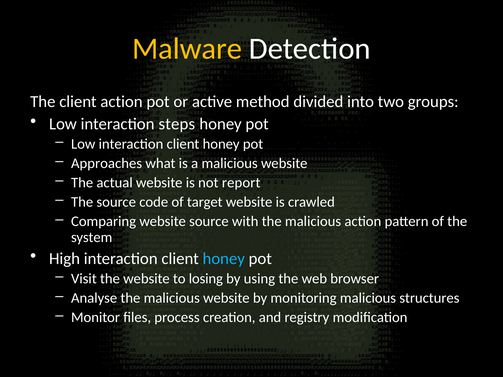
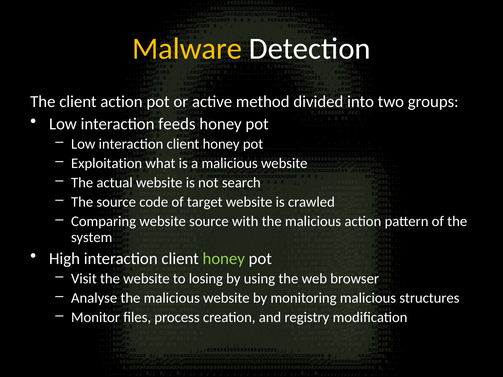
steps: steps -> feeds (177, 124)
Approaches: Approaches -> Exploitation (107, 163)
report: report -> search (241, 183)
honey colour: light blue -> light green (224, 259)
